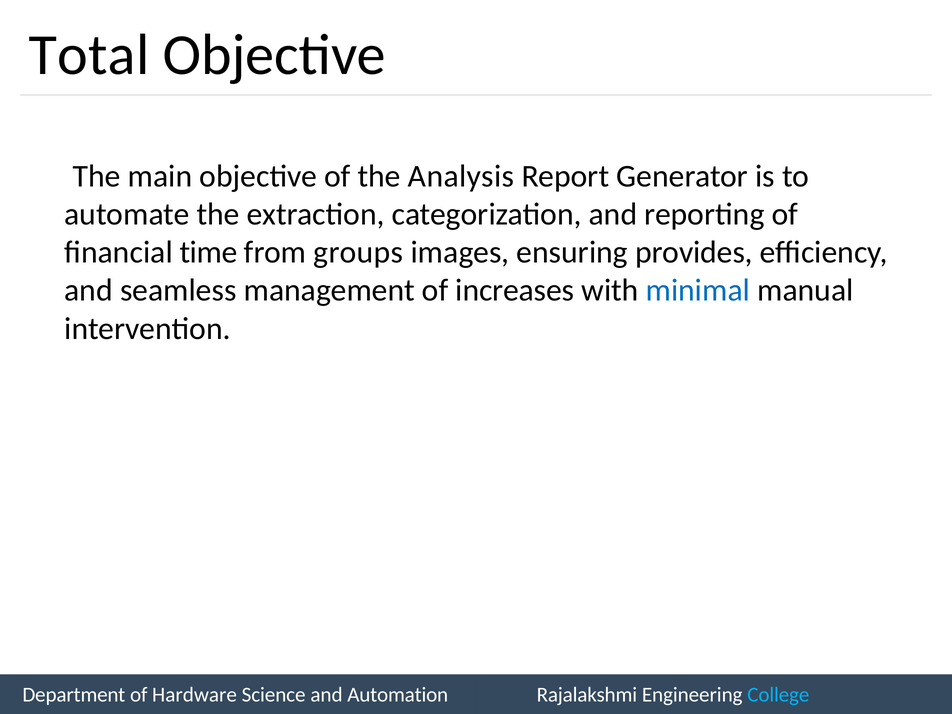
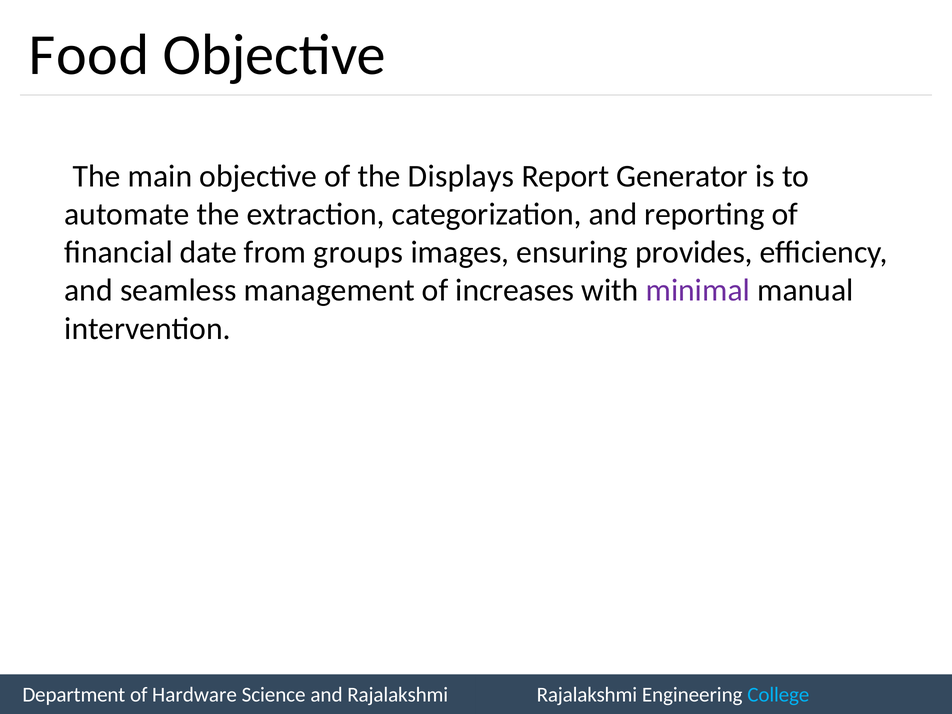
Total: Total -> Food (89, 55)
Analysis: Analysis -> Displays (461, 176)
time: time -> date (209, 252)
minimal colour: blue -> purple (698, 290)
and Automation: Automation -> Rajalakshmi (398, 695)
